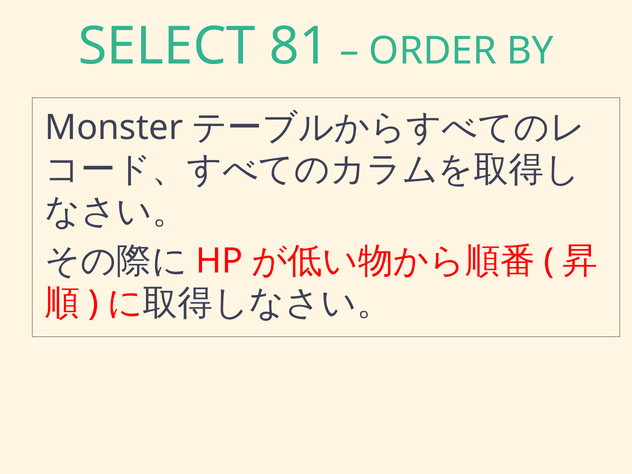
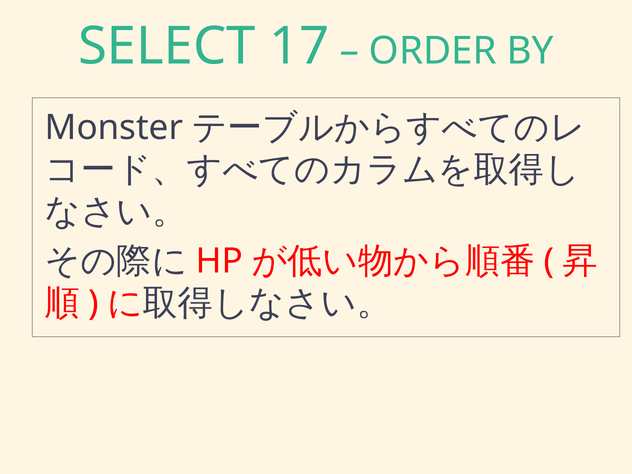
81: 81 -> 17 (299, 46)
